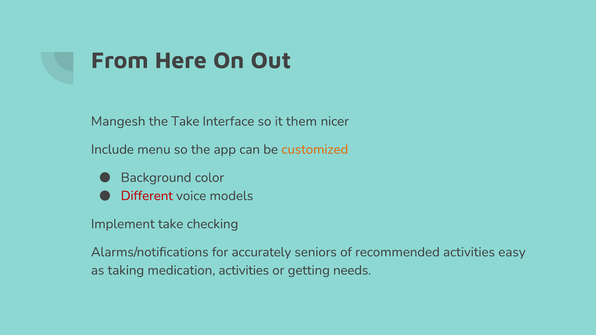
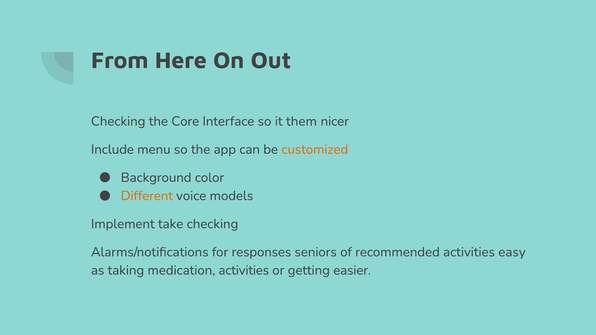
Mangesh: Mangesh -> Checking (118, 121)
the Take: Take -> Core (185, 121)
Different colour: red -> orange (147, 196)
accurately: accurately -> responses (261, 252)
needs: needs -> easier (352, 270)
